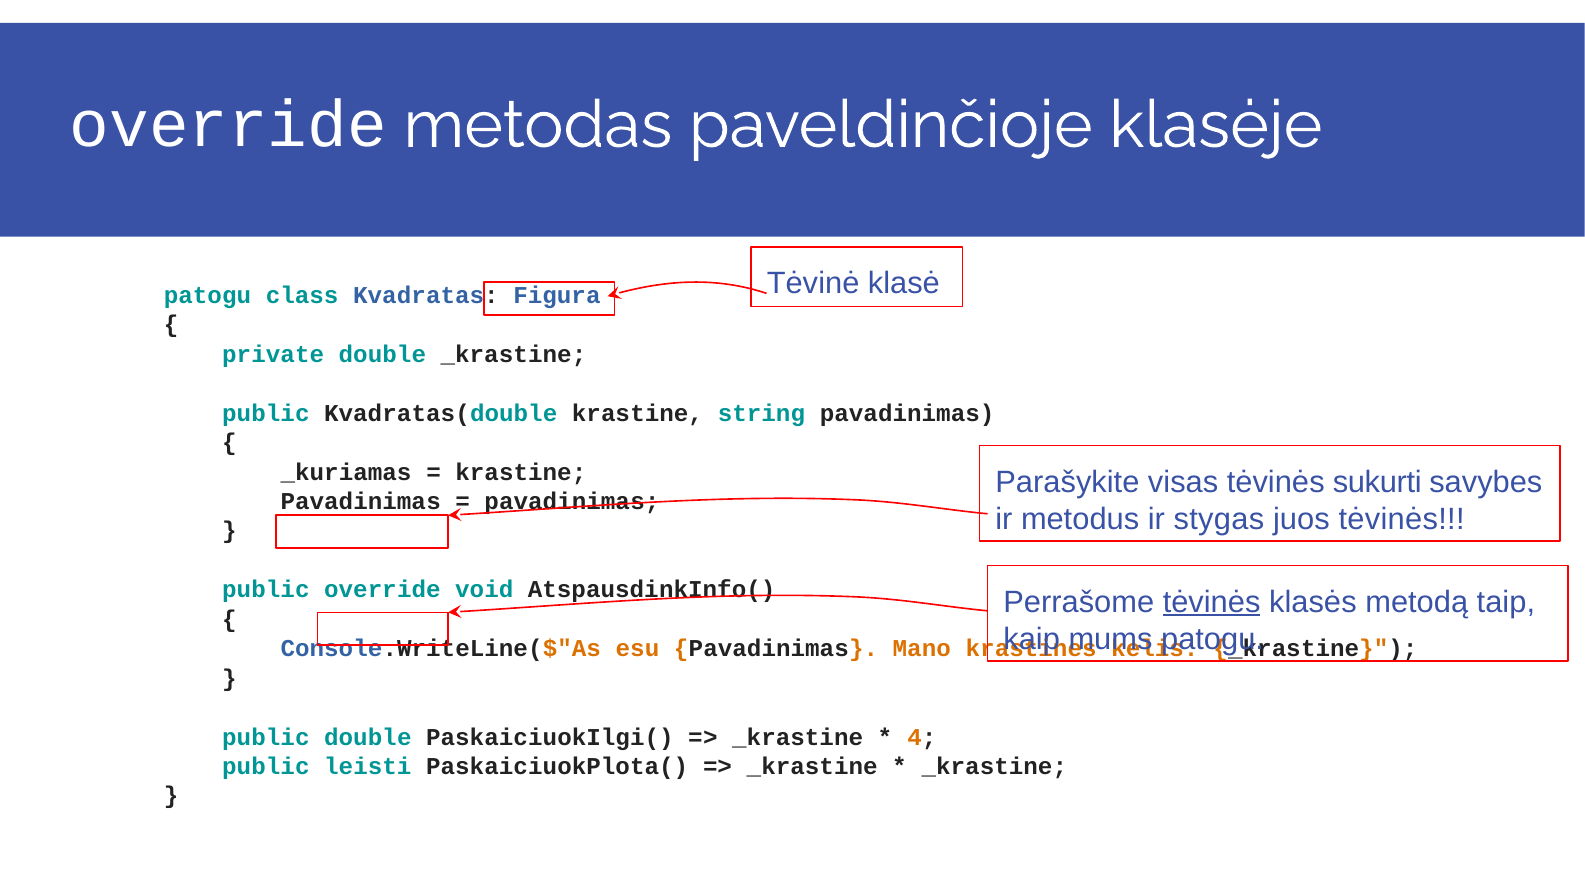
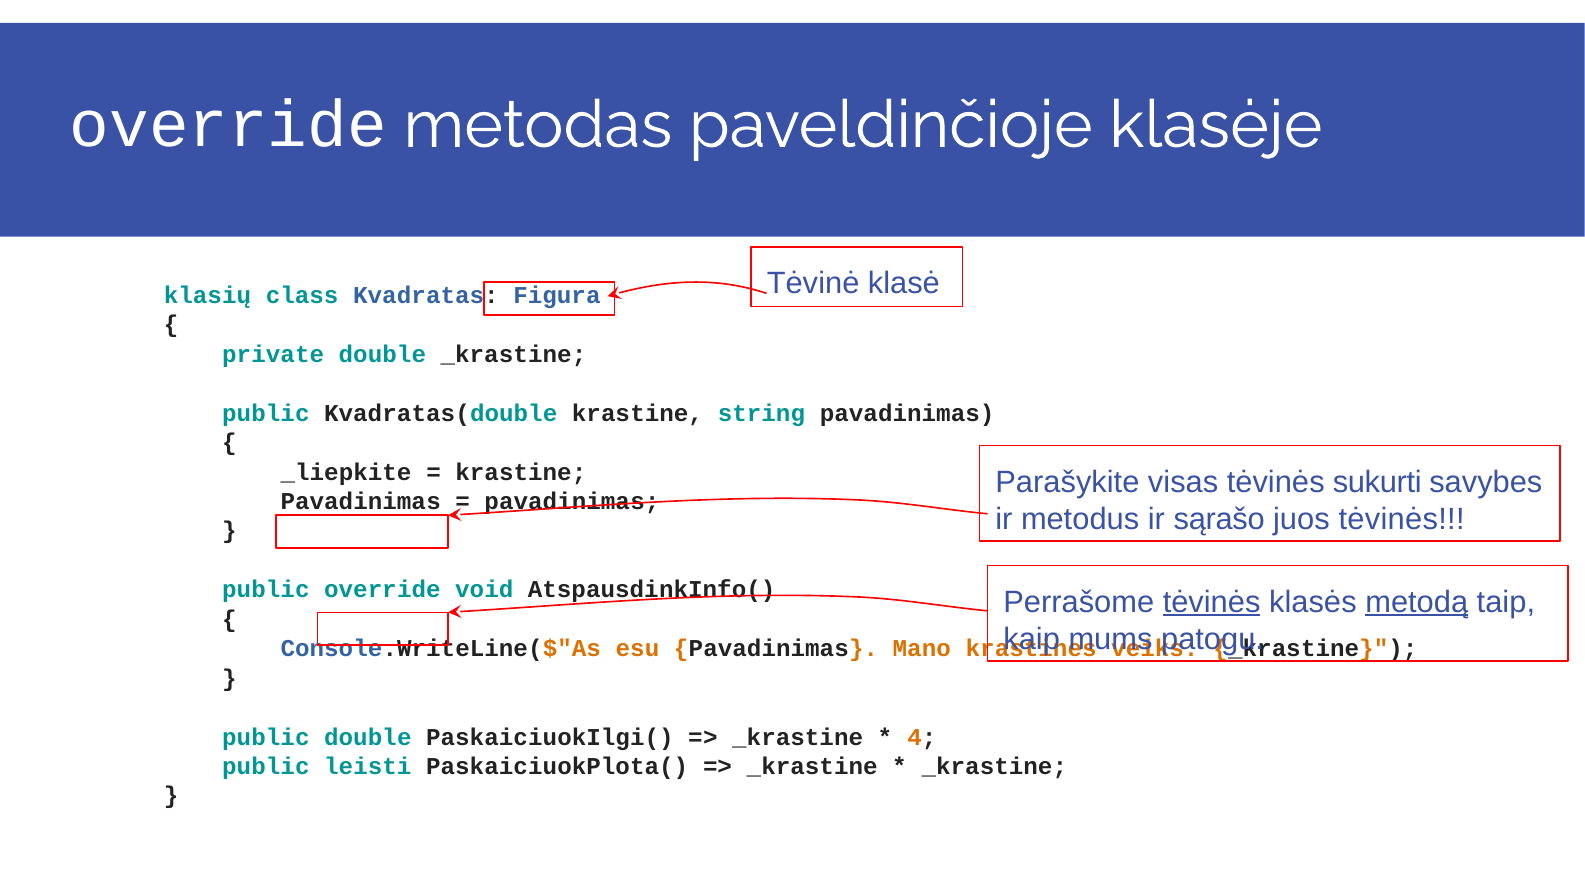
patogu: patogu -> klasių (207, 296)
_kuriamas: _kuriamas -> _liepkite (346, 472)
stygas: stygas -> sąrašo (1219, 519)
metodą underline: none -> present (1417, 602)
kelis: kelis -> veiks (1155, 649)
